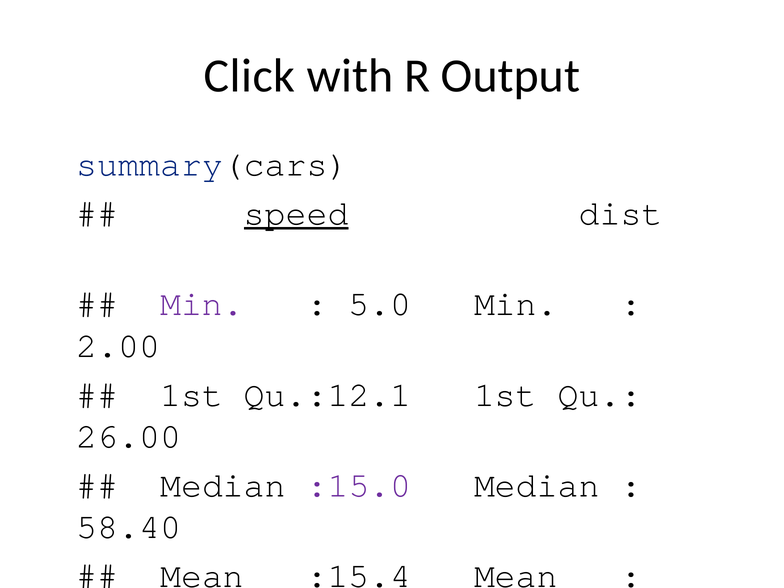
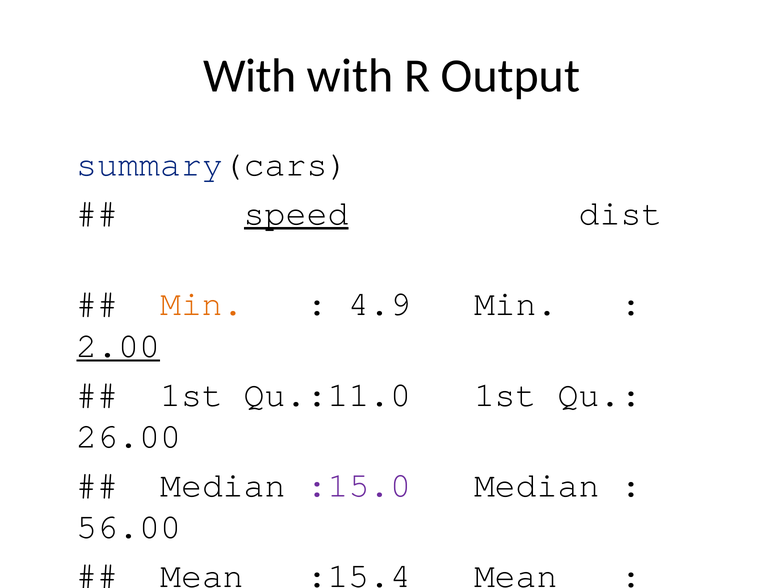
Click: Click -> With (250, 76)
Min colour: purple -> orange (202, 304)
5.0: 5.0 -> 4.9 (380, 304)
2.00 underline: none -> present (118, 346)
Qu.:12.1: Qu.:12.1 -> Qu.:11.0 (328, 395)
58.40: 58.40 -> 56.00 (129, 527)
